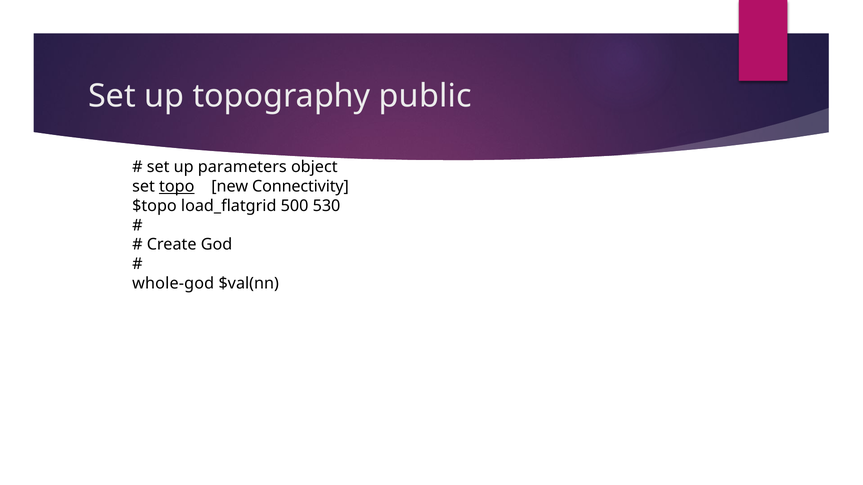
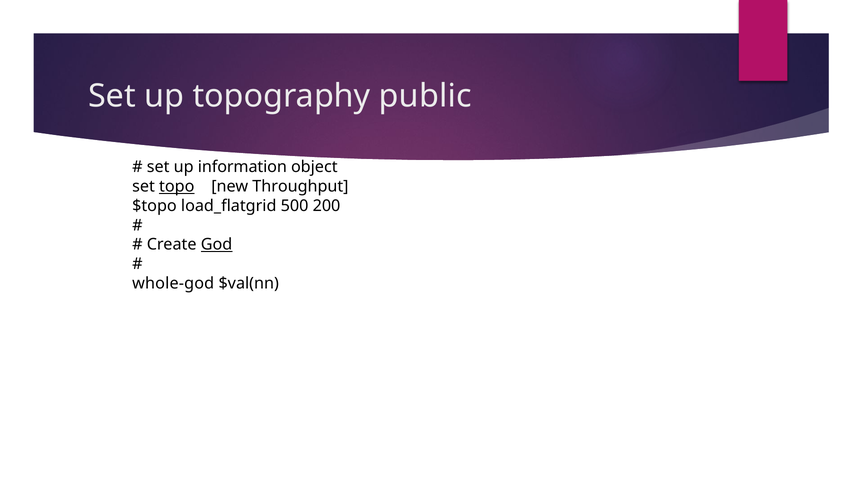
parameters: parameters -> information (242, 167)
Connectivity: Connectivity -> Throughput (300, 187)
530: 530 -> 200 (327, 206)
God underline: none -> present (217, 245)
